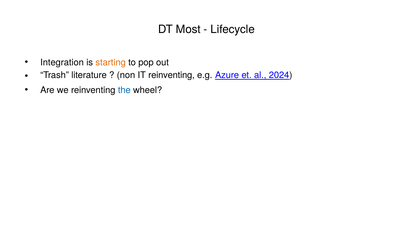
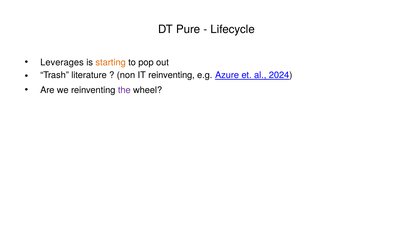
Most: Most -> Pure (188, 29)
Integration: Integration -> Leverages (62, 62)
the colour: blue -> purple (124, 90)
